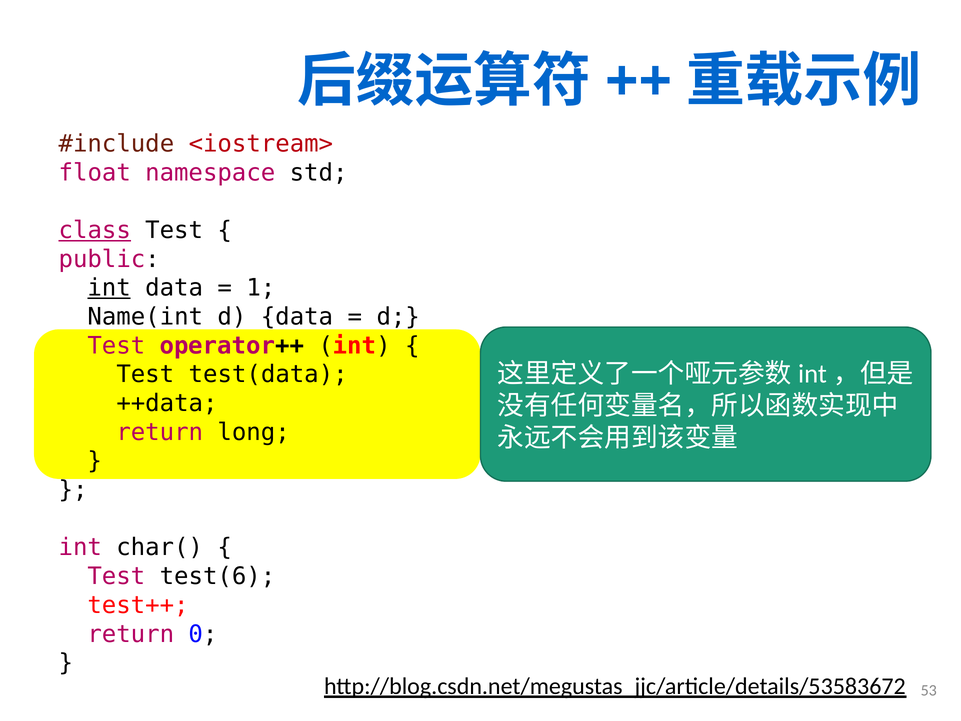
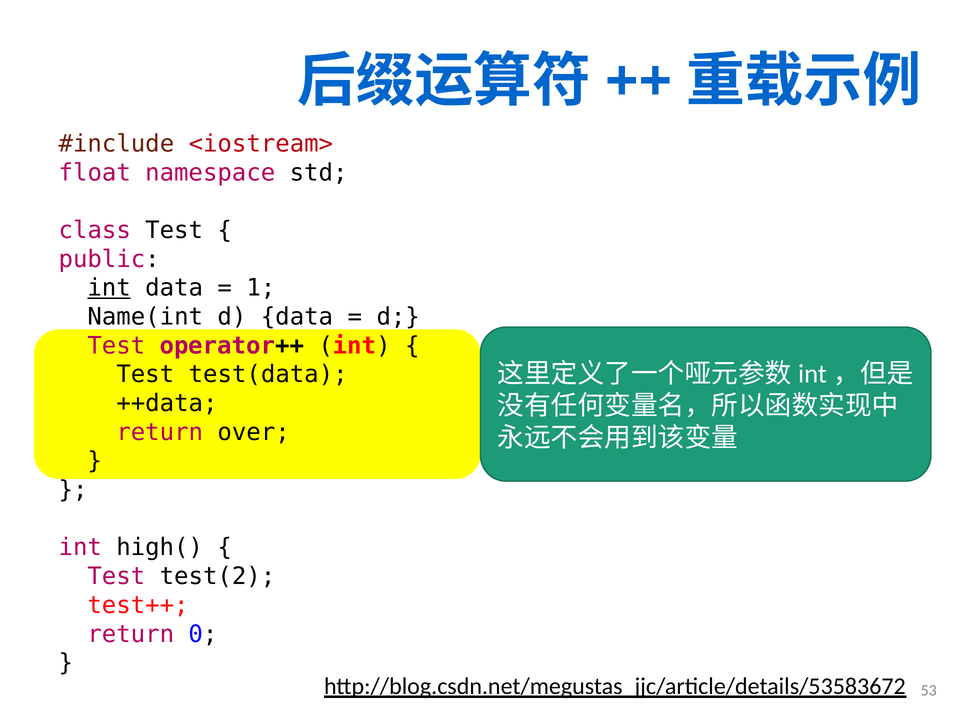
class underline: present -> none (95, 230)
long: long -> over (254, 432)
char(: char( -> high( (160, 547)
test(6: test(6 -> test(2 (217, 576)
